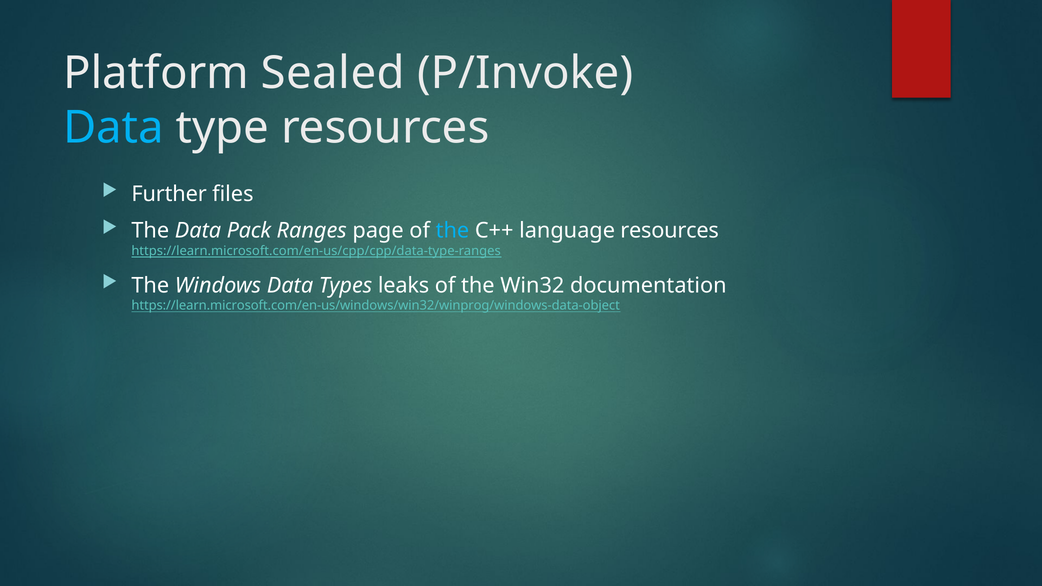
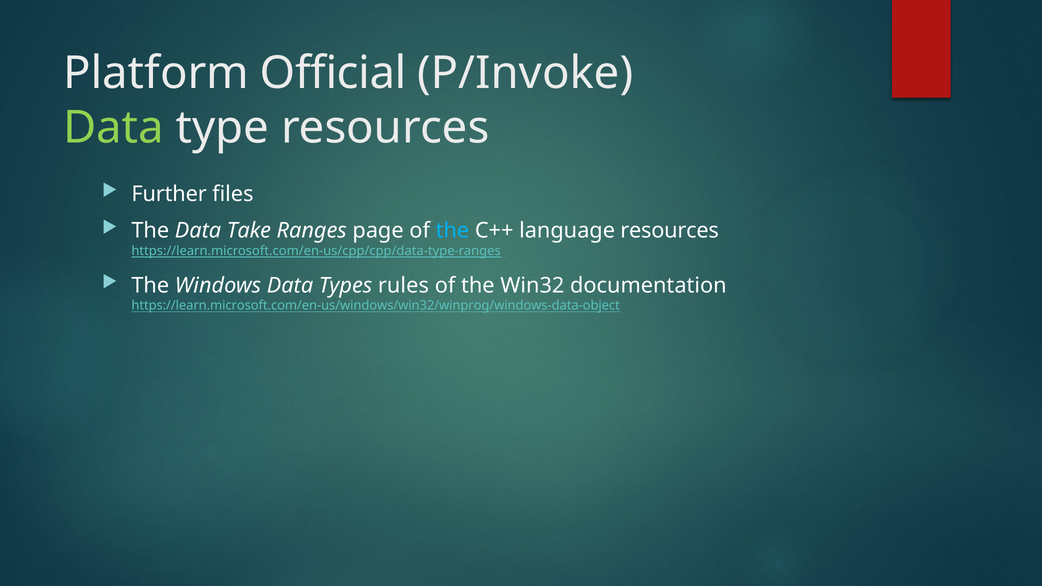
Sealed: Sealed -> Official (333, 73)
Data colour: light blue -> light green (113, 128)
Pack: Pack -> Take (249, 231)
leaks: leaks -> rules (403, 285)
